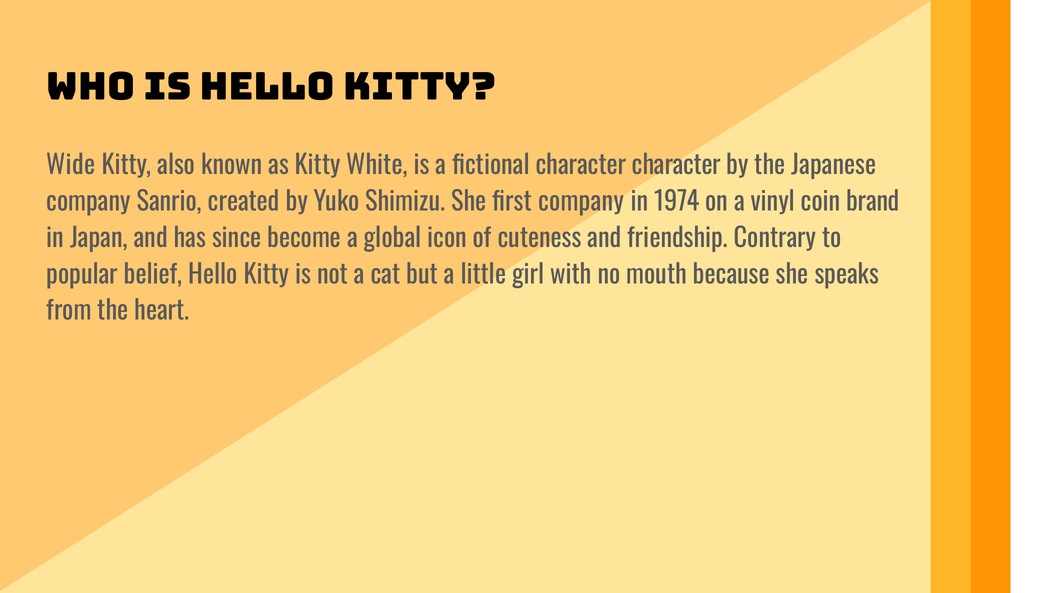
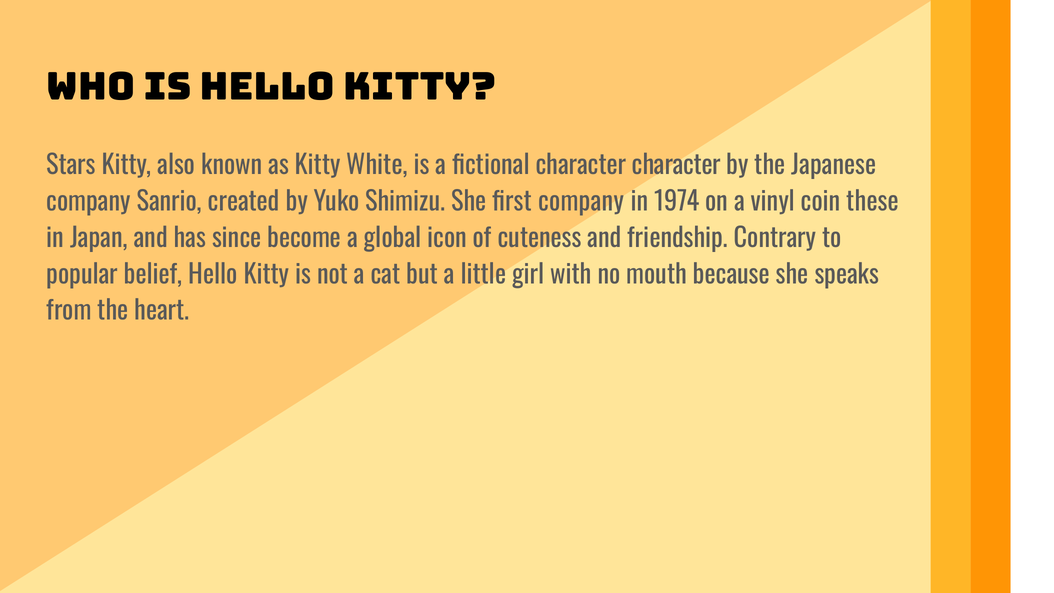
Wide: Wide -> Stars (71, 166)
brand: brand -> these (873, 202)
